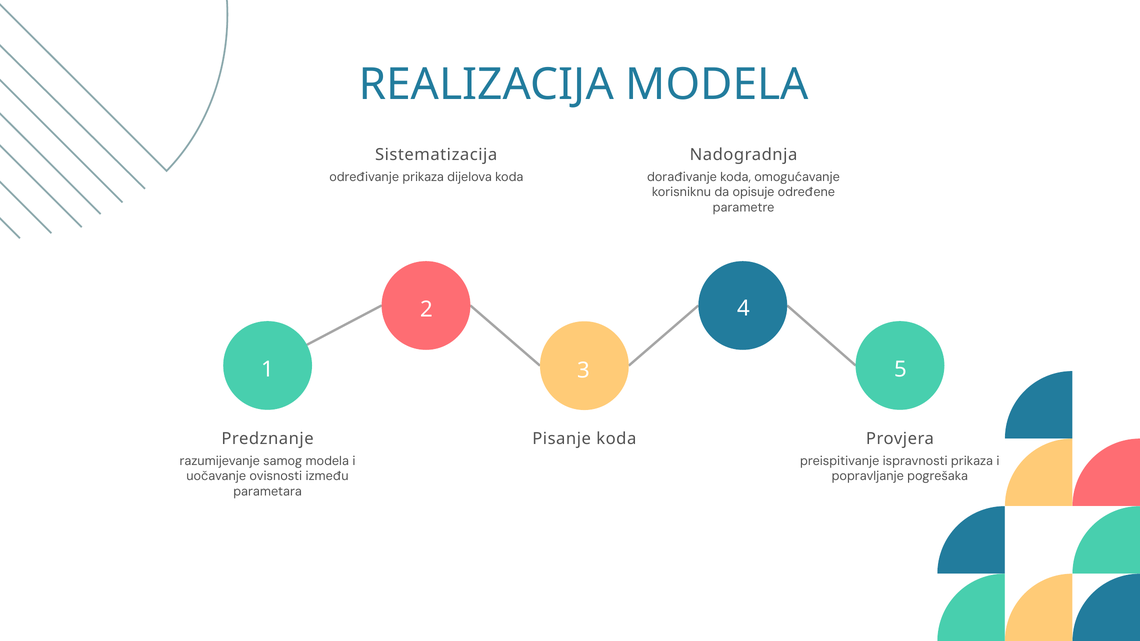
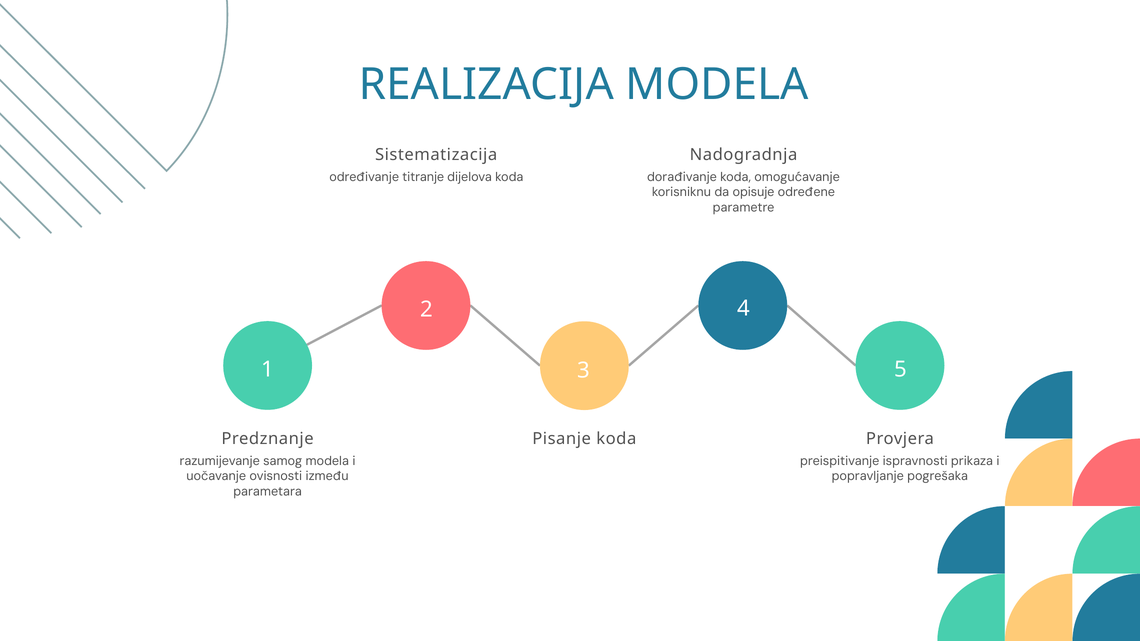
određivanje prikaza: prikaza -> titranje (423, 177)
